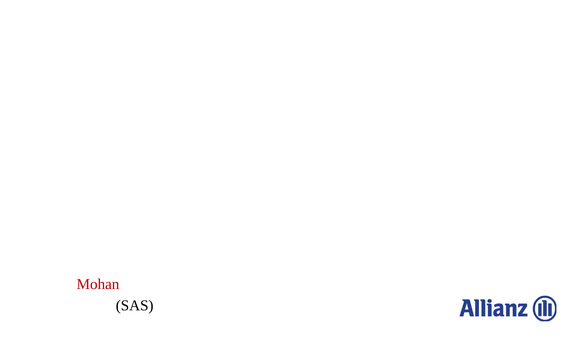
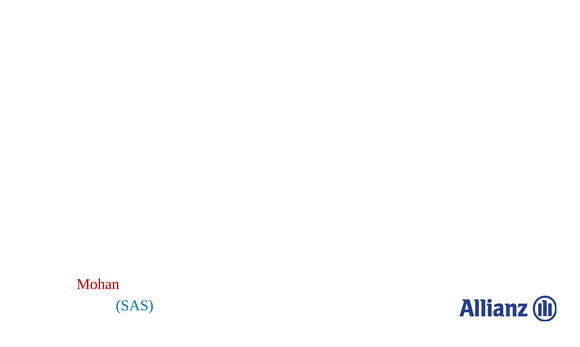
SAS colour: black -> blue (135, 305)
